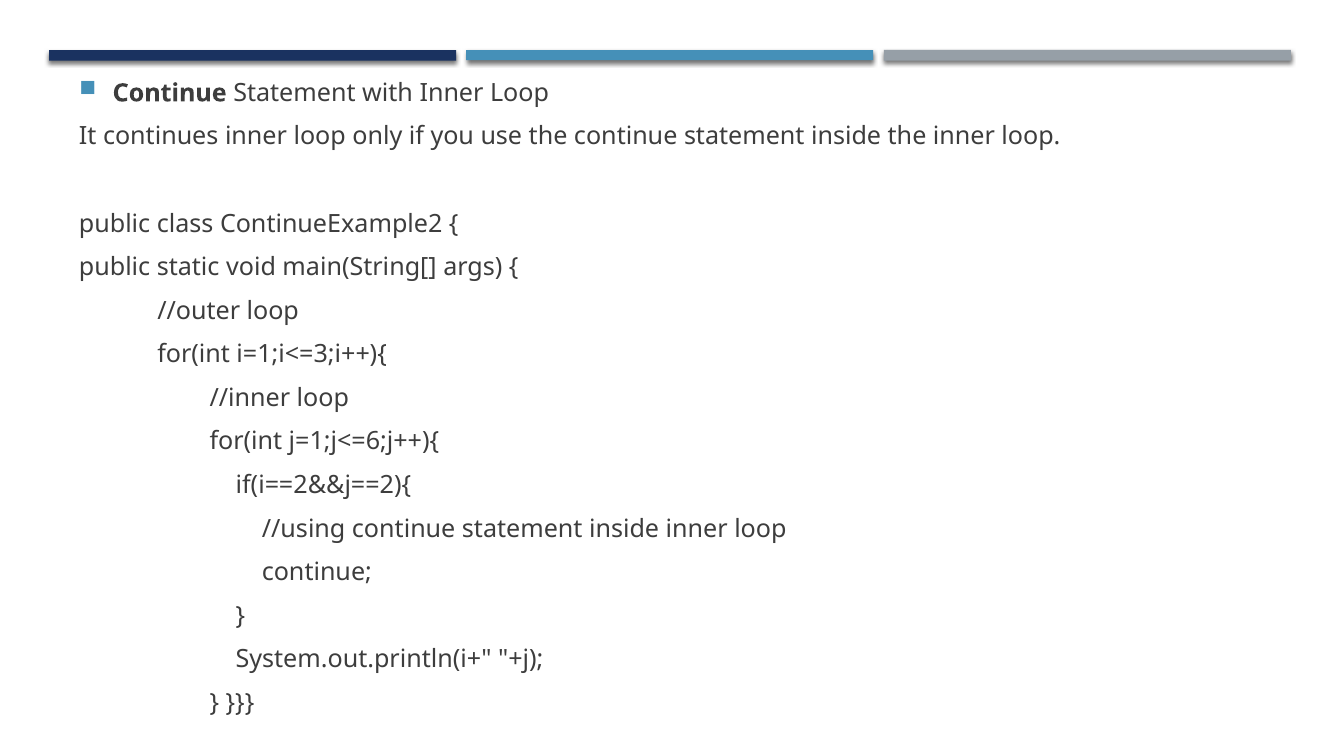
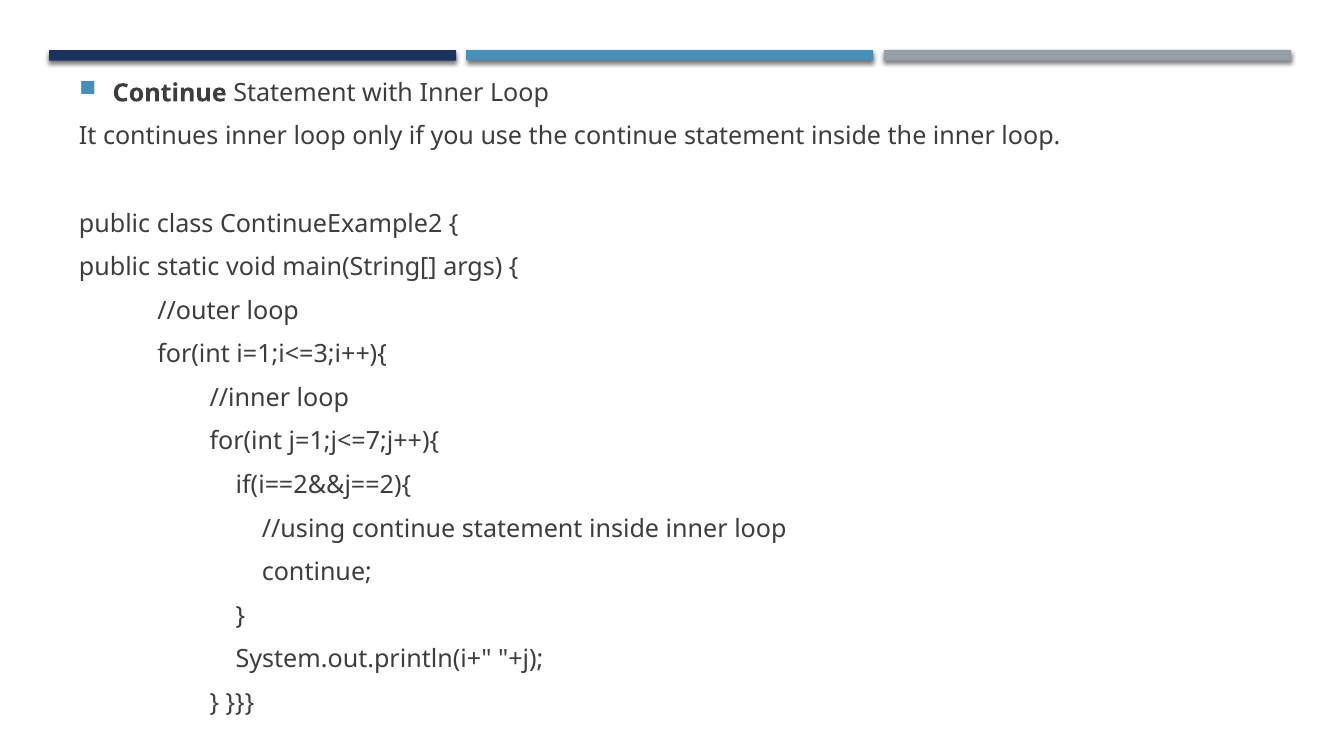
j=1;j<=6;j++){: j=1;j<=6;j++){ -> j=1;j<=7;j++){ (364, 442)
